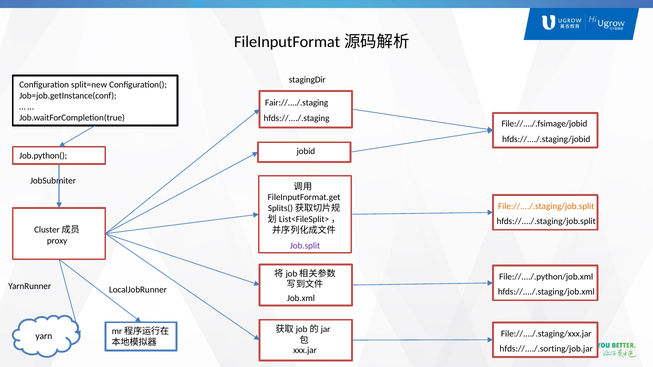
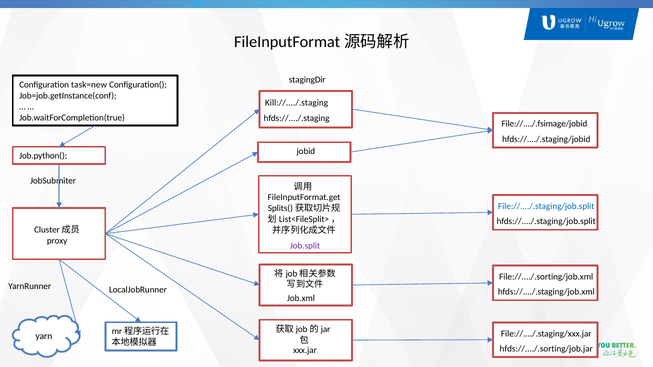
split=new: split=new -> task=new (89, 85)
Fair://..../.staging: Fair://..../.staging -> Kill://..../.staging (297, 103)
File://..../.staging/job.split colour: orange -> blue (546, 206)
File://..../.python/job.xml: File://..../.python/job.xml -> File://..../.sorting/job.xml (546, 277)
